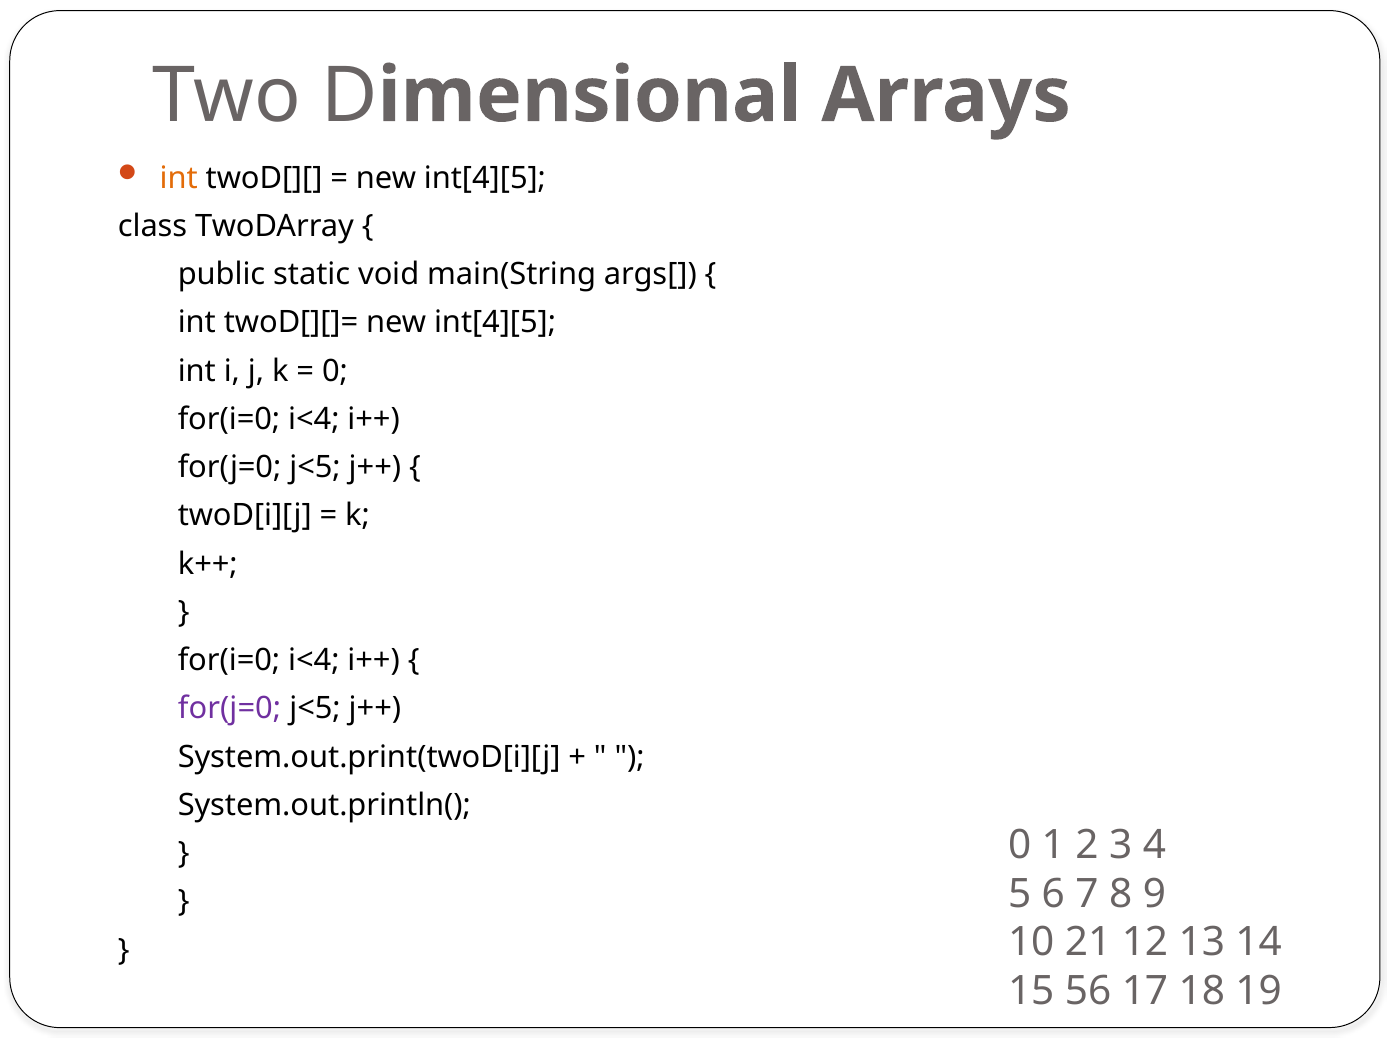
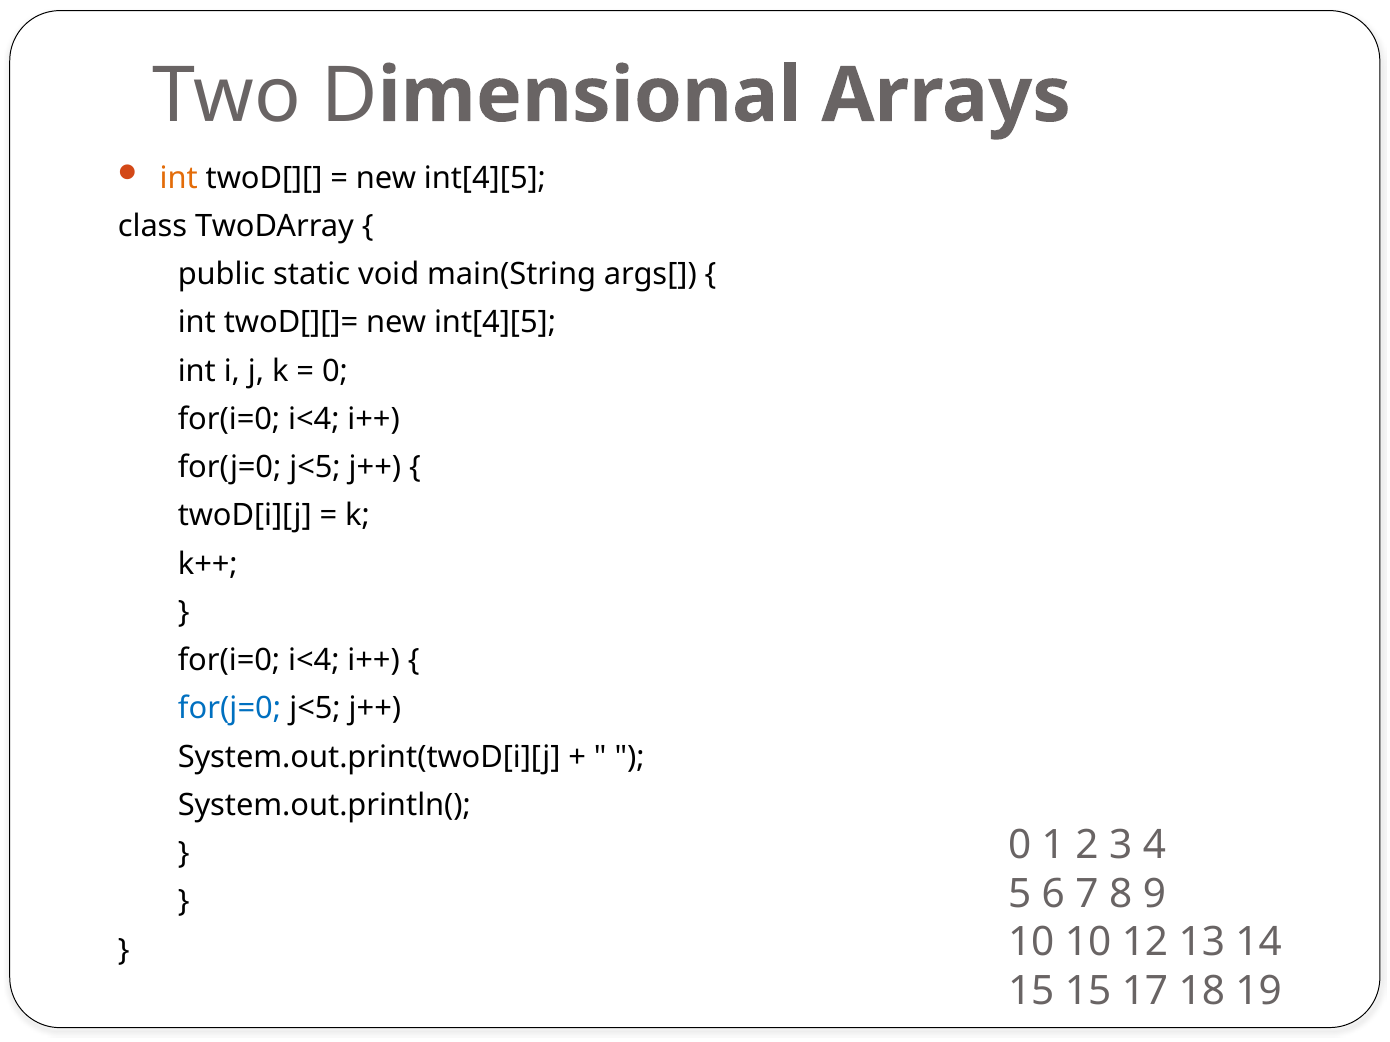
for(j=0 colour: purple -> blue (230, 709)
10 21: 21 -> 10 (1088, 943)
15 56: 56 -> 15 (1088, 991)
